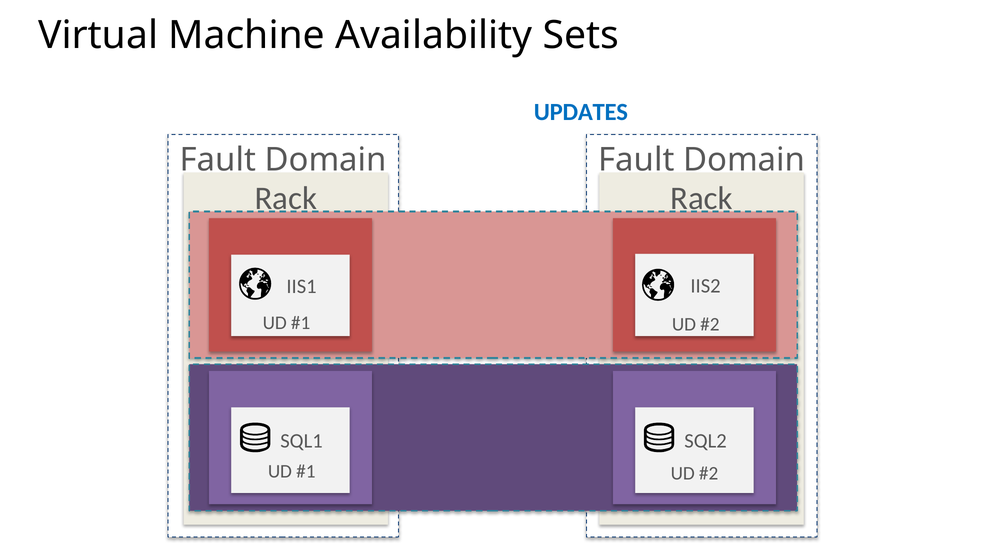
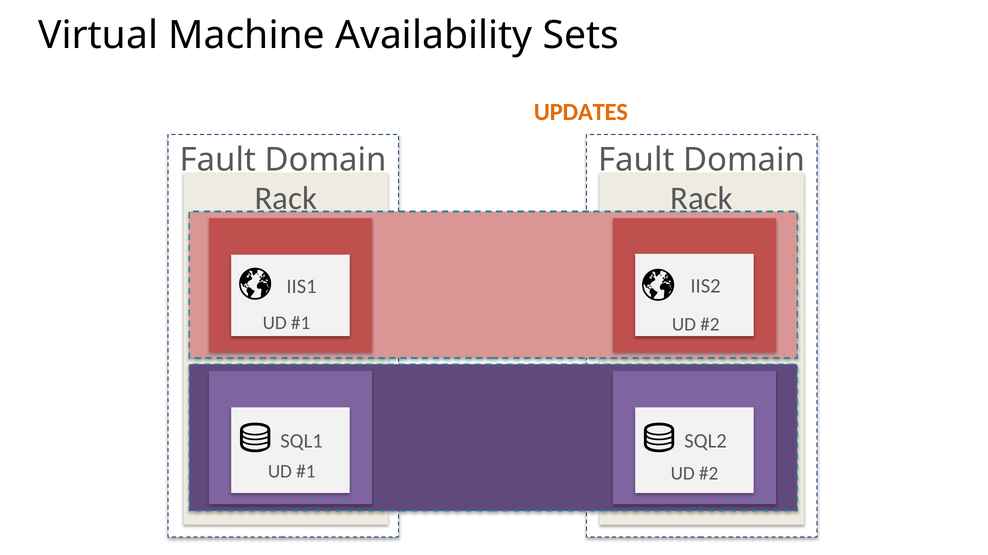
UPDATES colour: blue -> orange (581, 112)
